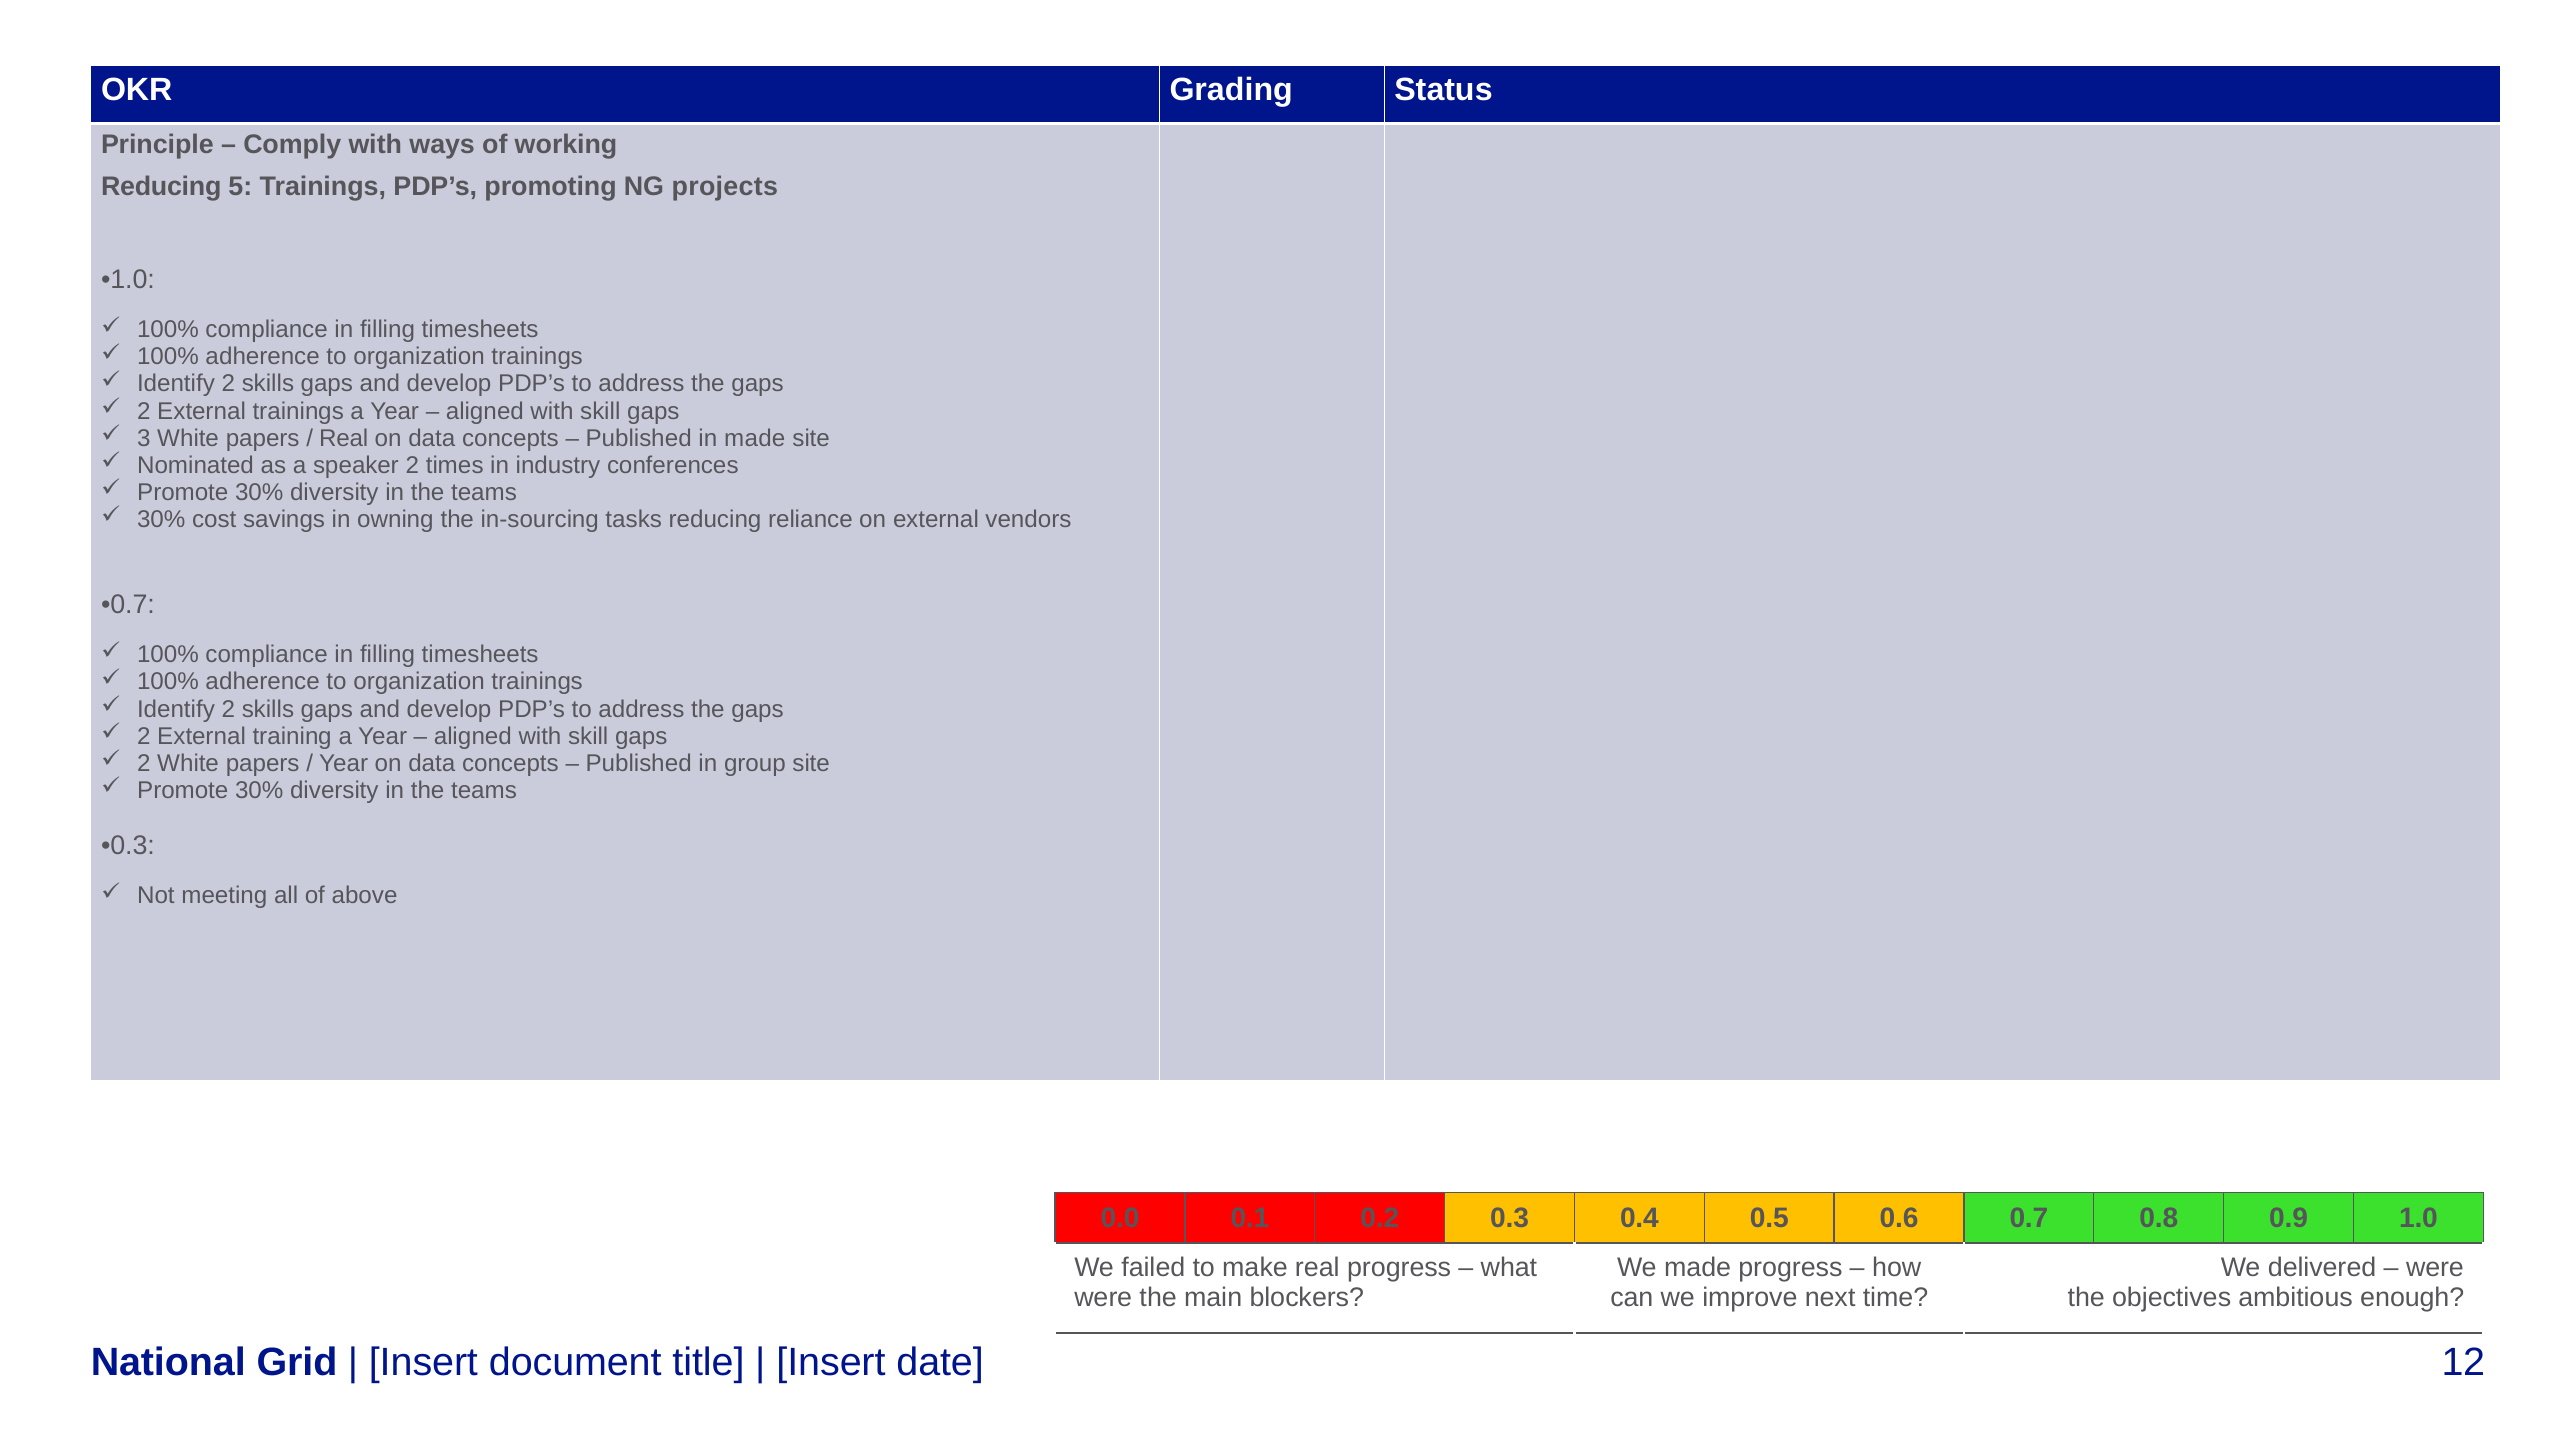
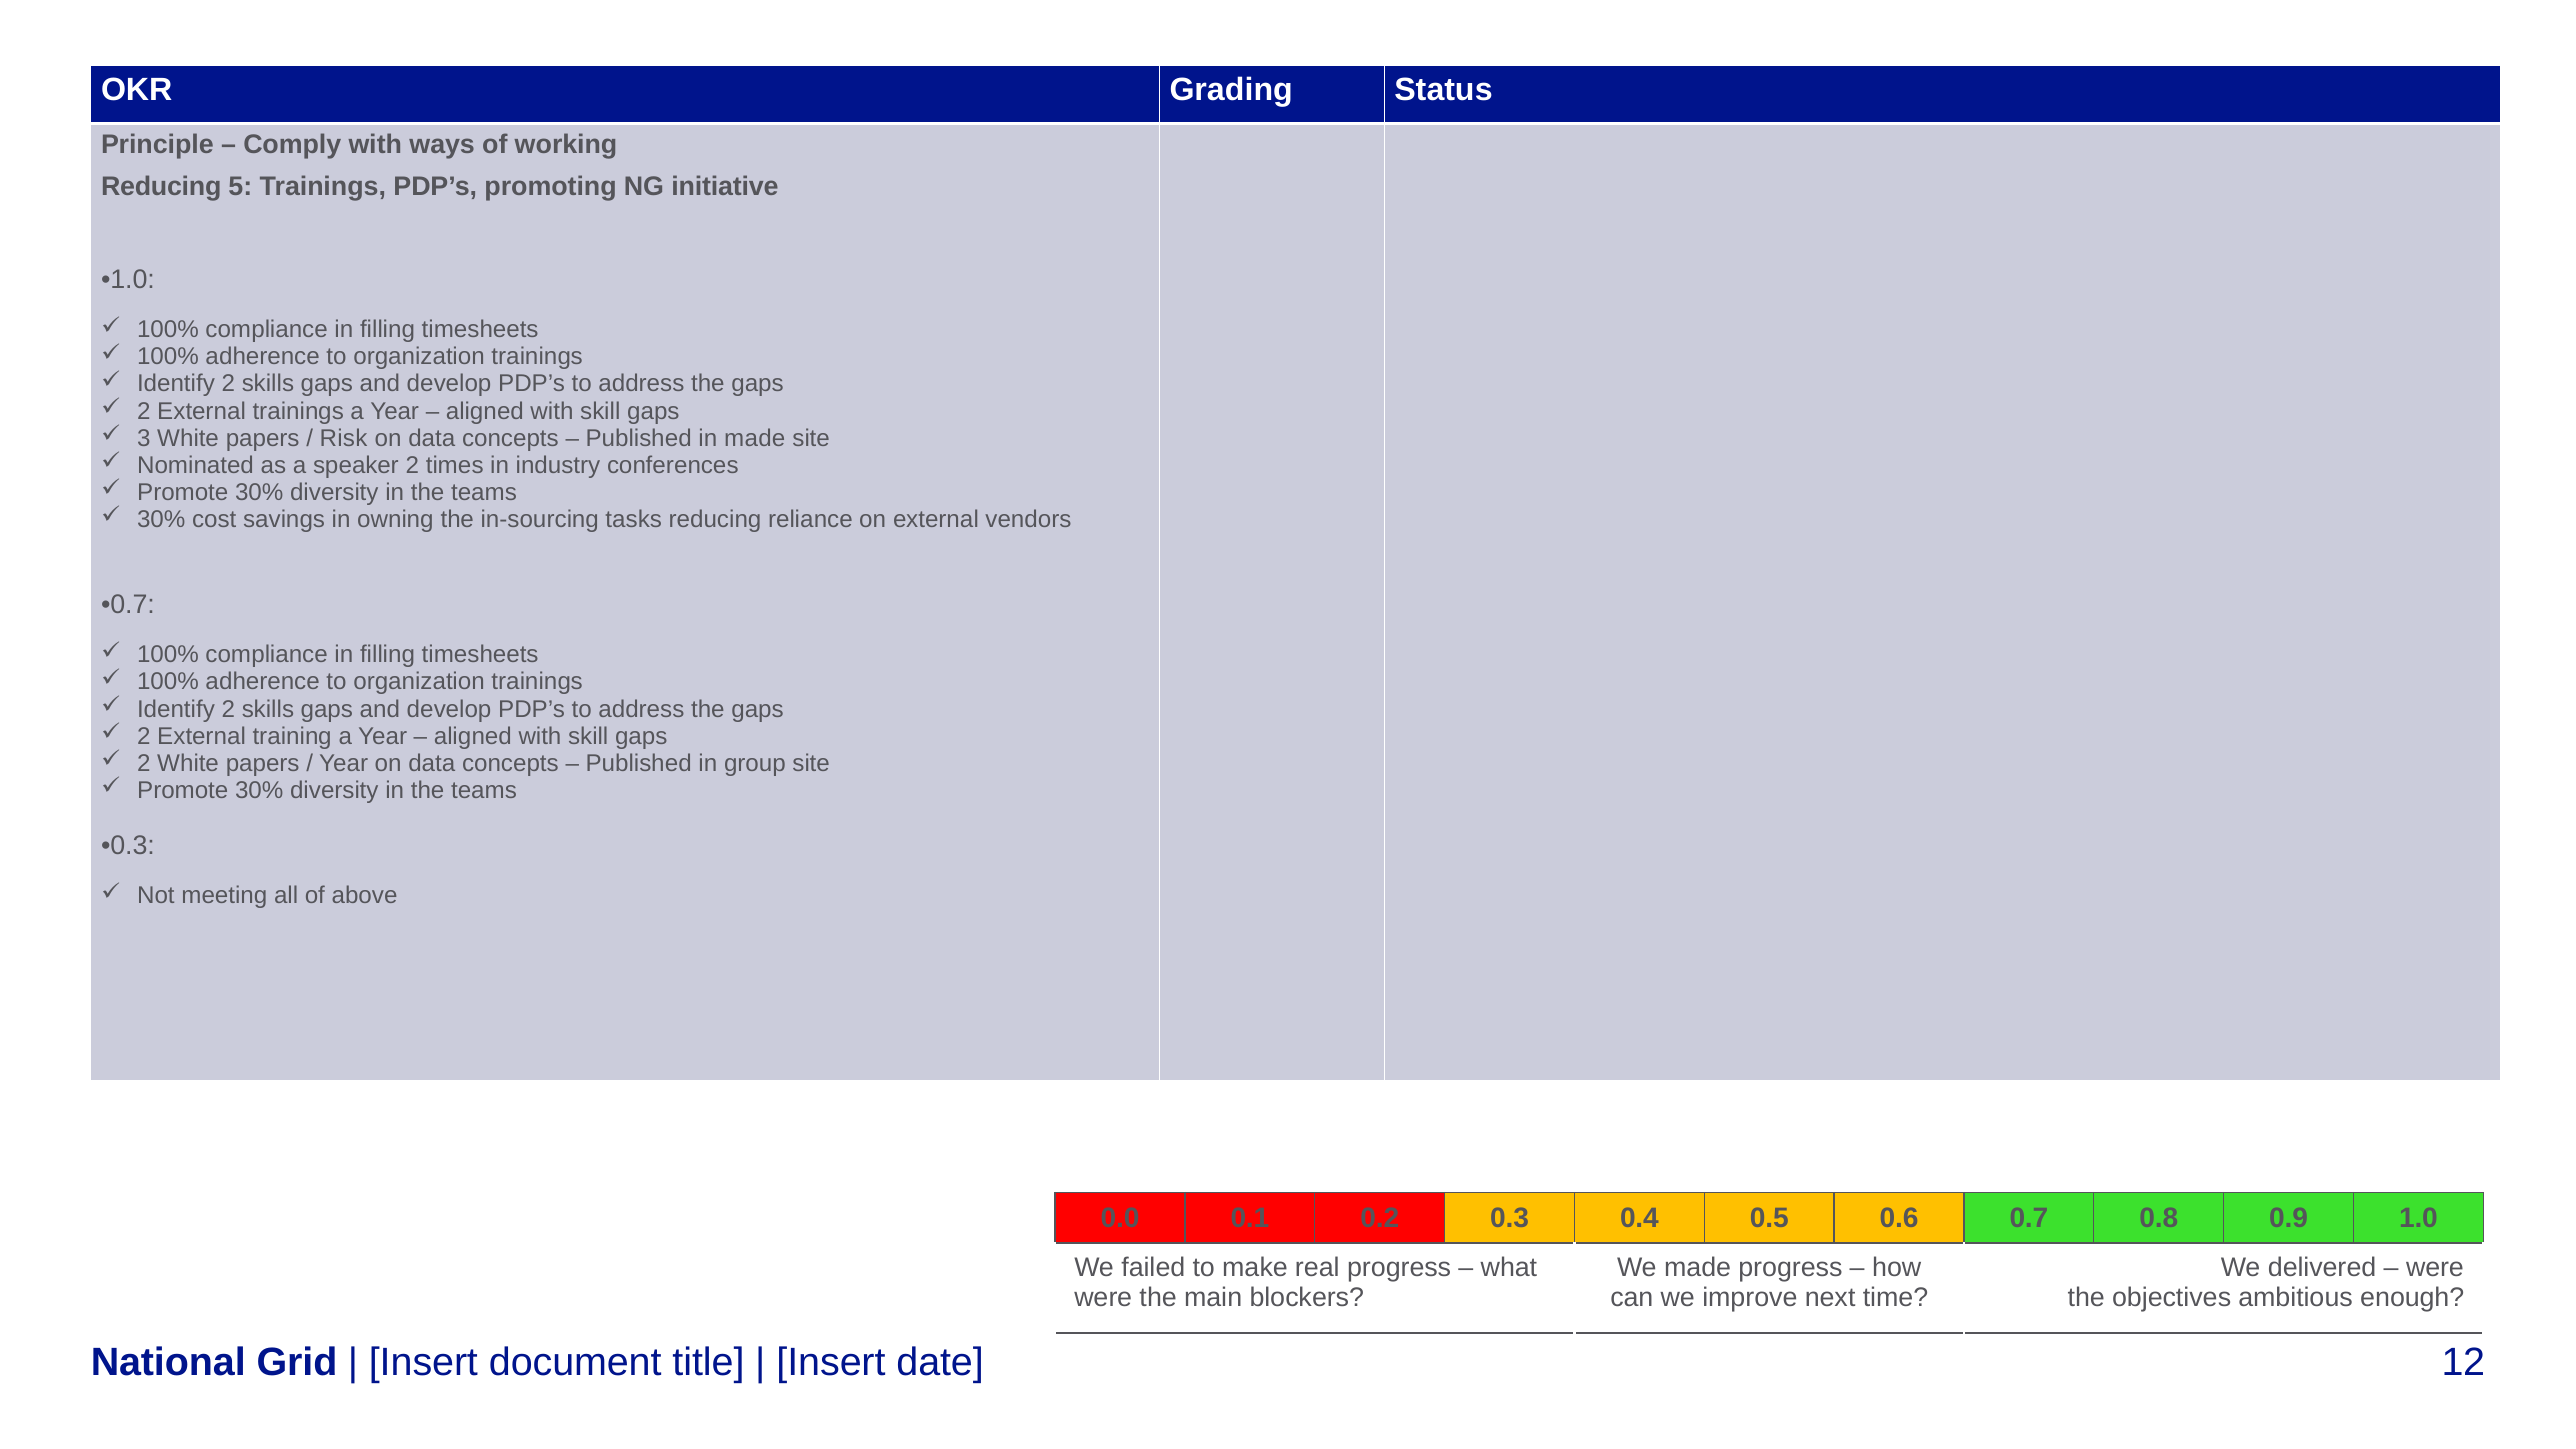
projects: projects -> initiative (725, 186)
Real: Real -> Risk (344, 438)
